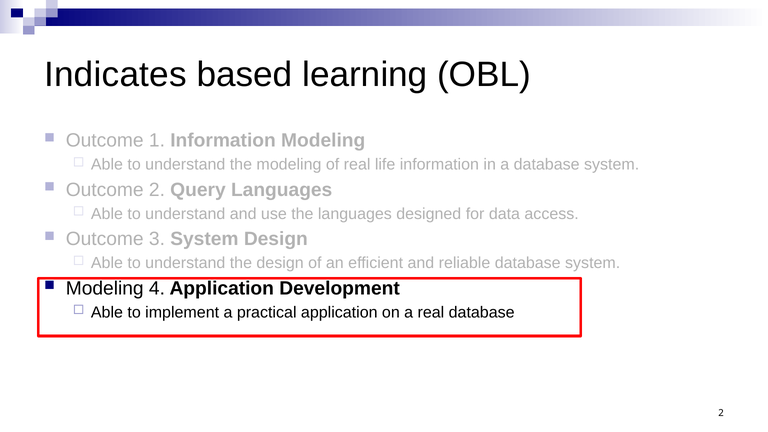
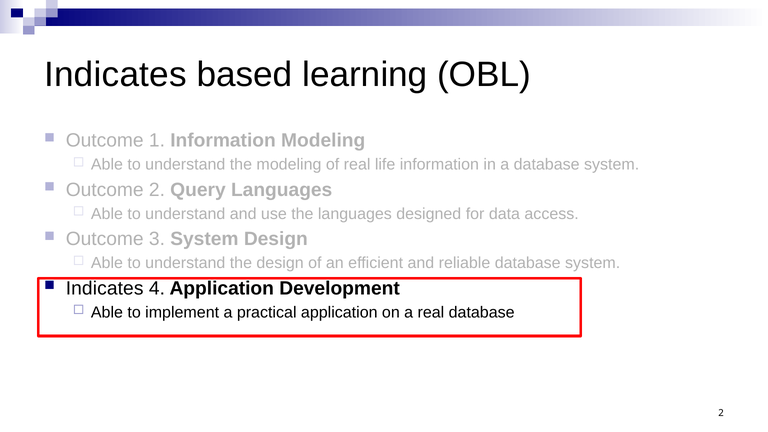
Modeling: Modeling -> Indicates (105, 288)
